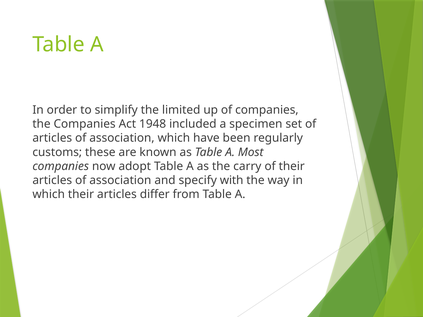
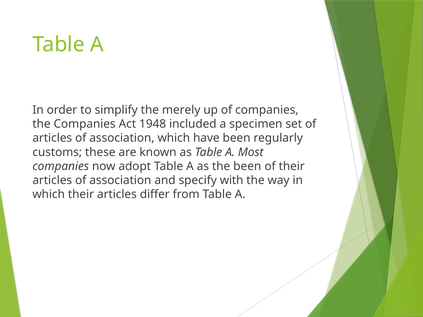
limited: limited -> merely (181, 110)
the carry: carry -> been (247, 166)
